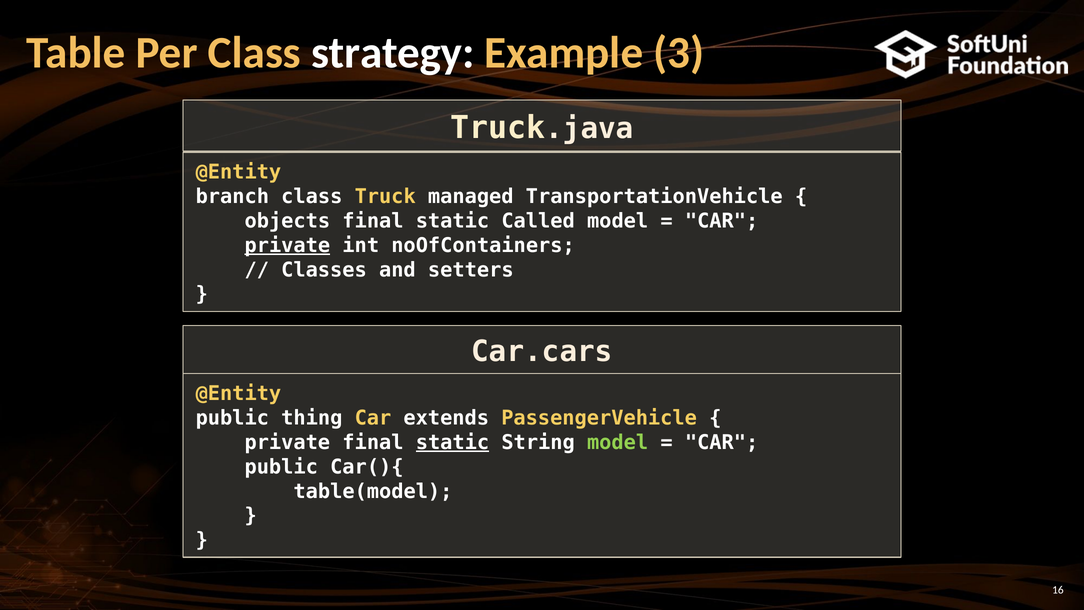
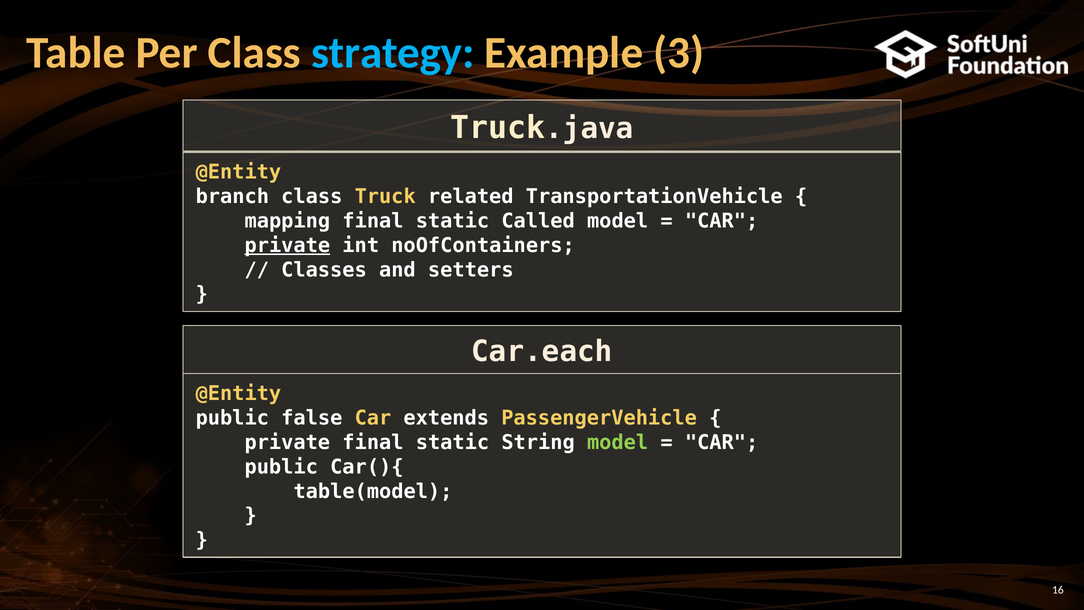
strategy colour: white -> light blue (393, 53)
managed: managed -> related (471, 197)
objects: objects -> mapping (287, 221)
Car.cars: Car.cars -> Car.each (542, 352)
thing: thing -> false (312, 418)
static underline: present -> none (452, 442)
